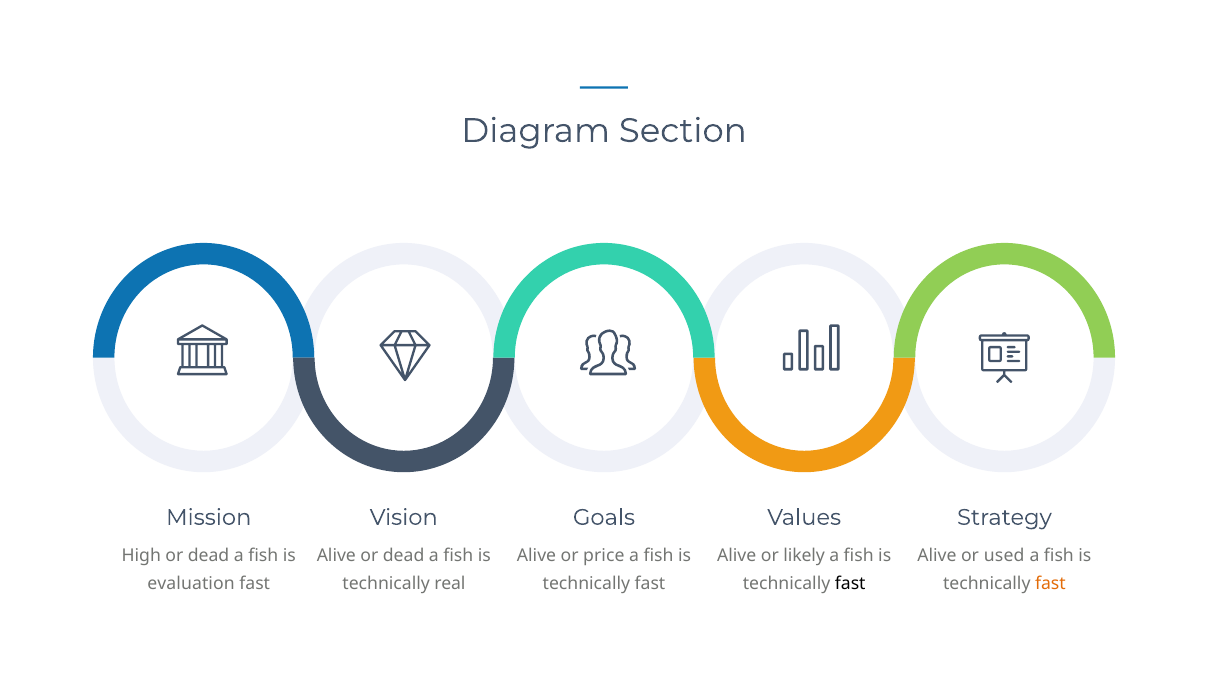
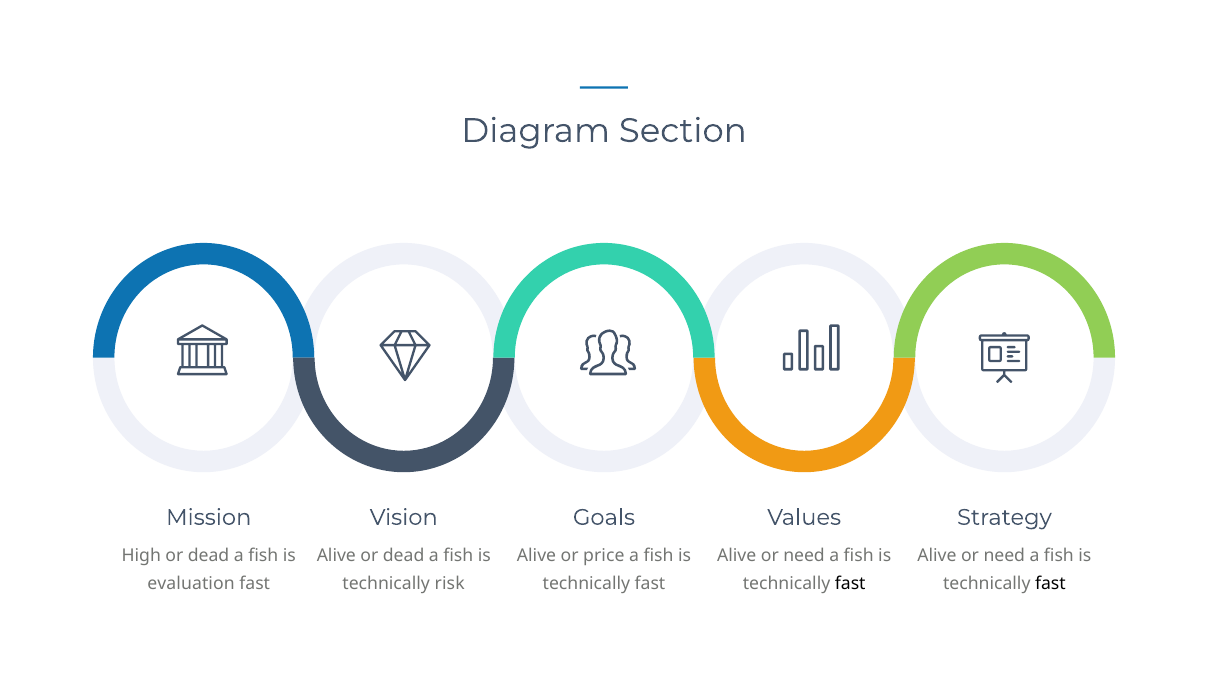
likely: likely -> need (804, 556)
used: used -> need (1004, 556)
real: real -> risk (450, 584)
fast colour: orange -> black (1050, 584)
